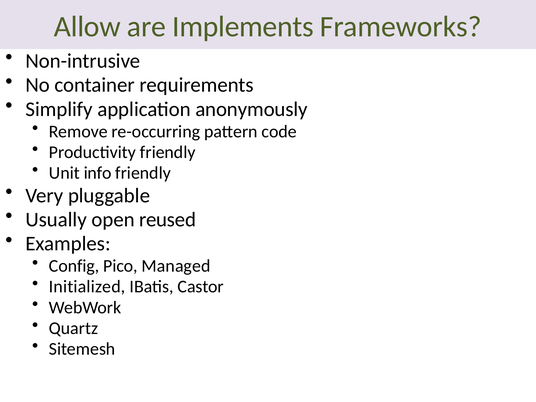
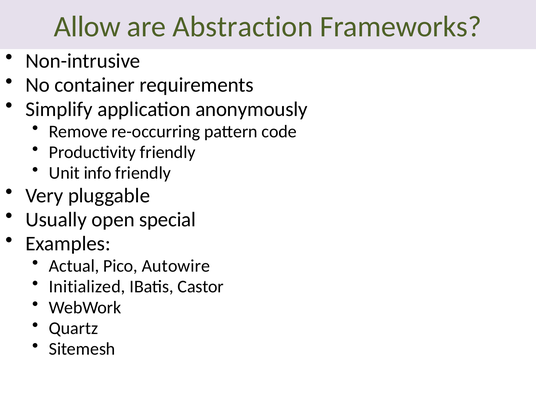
Implements: Implements -> Abstraction (243, 27)
reused: reused -> special (168, 220)
Config: Config -> Actual (74, 266)
Managed: Managed -> Autowire (176, 266)
